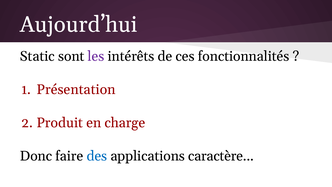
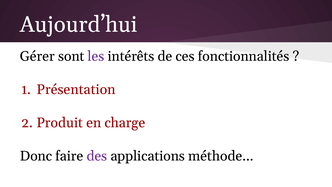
Static: Static -> Gérer (37, 56)
des colour: blue -> purple (97, 156)
caractère: caractère -> méthode (221, 156)
